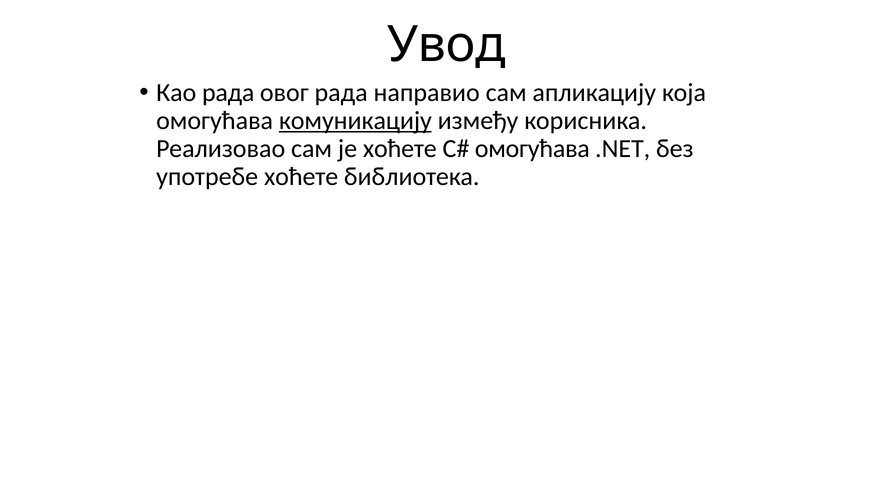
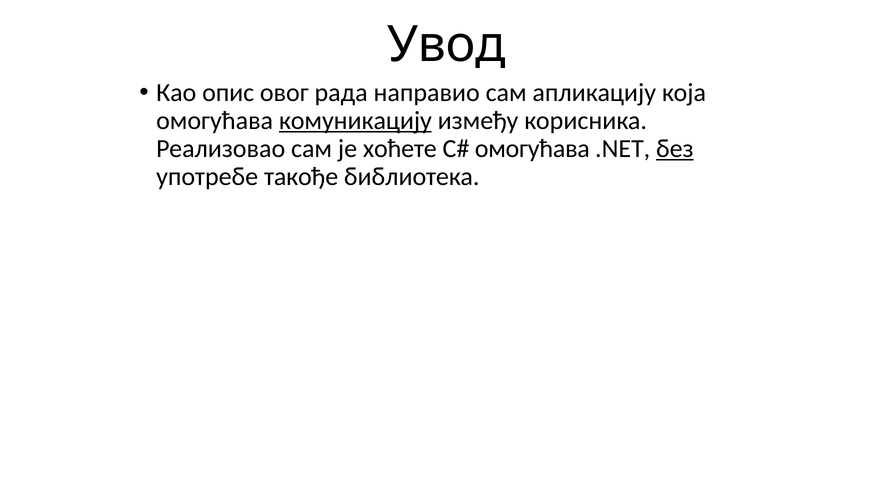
Као рада: рада -> опис (228, 93)
без underline: none -> present (675, 149)
употребе хоћете: хоћете -> такође (301, 177)
